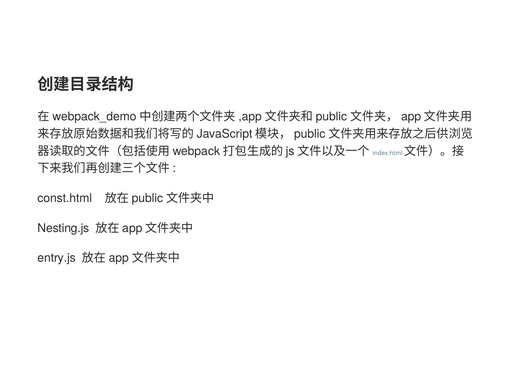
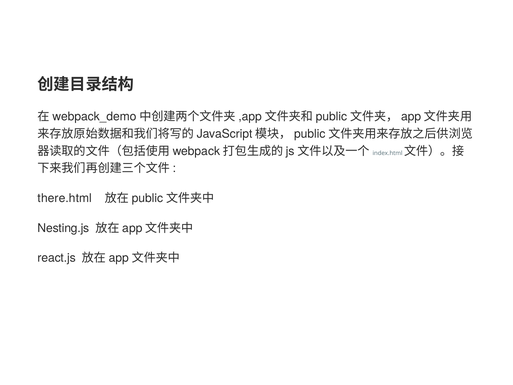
const.html: const.html -> there.html (65, 198)
entry.js: entry.js -> react.js (57, 258)
